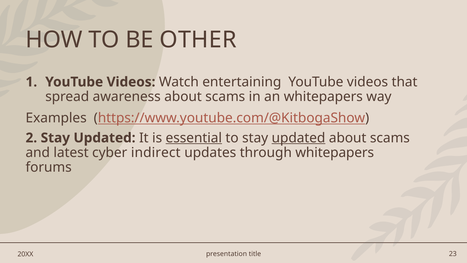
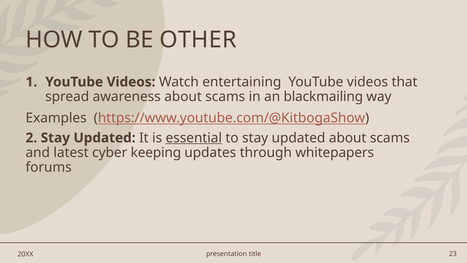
an whitepapers: whitepapers -> blackmailing (323, 97)
updated underline: present -> none (299, 138)
indirect: indirect -> keeping (156, 152)
